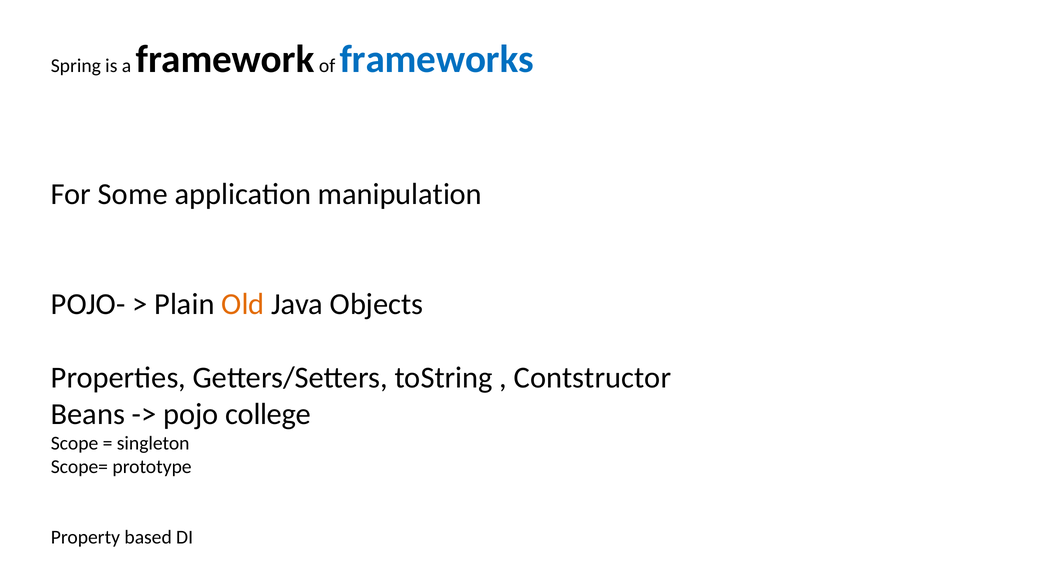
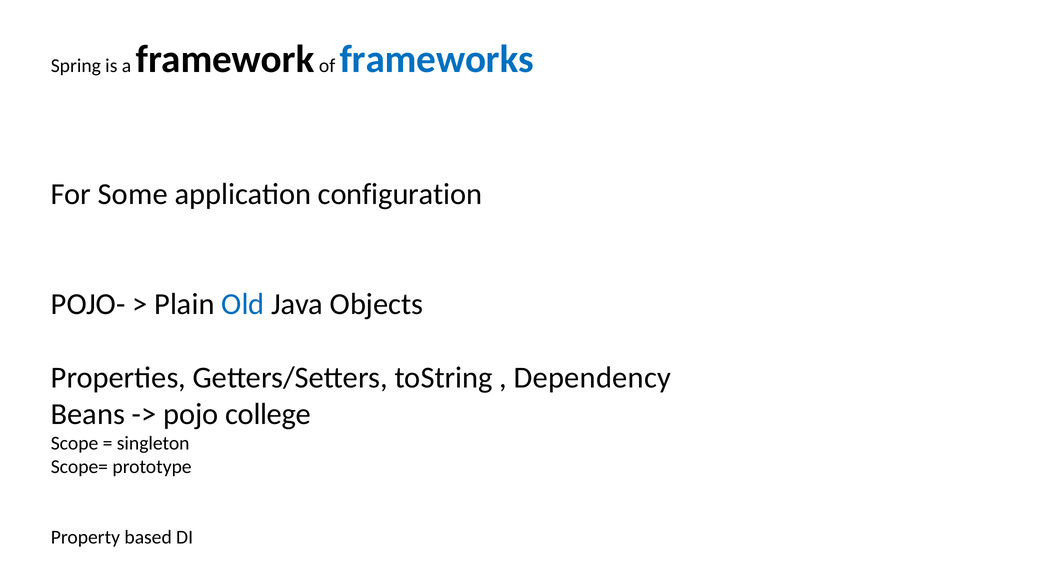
manipulation: manipulation -> configuration (400, 194)
Old colour: orange -> blue (243, 304)
Contstructor: Contstructor -> Dependency (592, 377)
